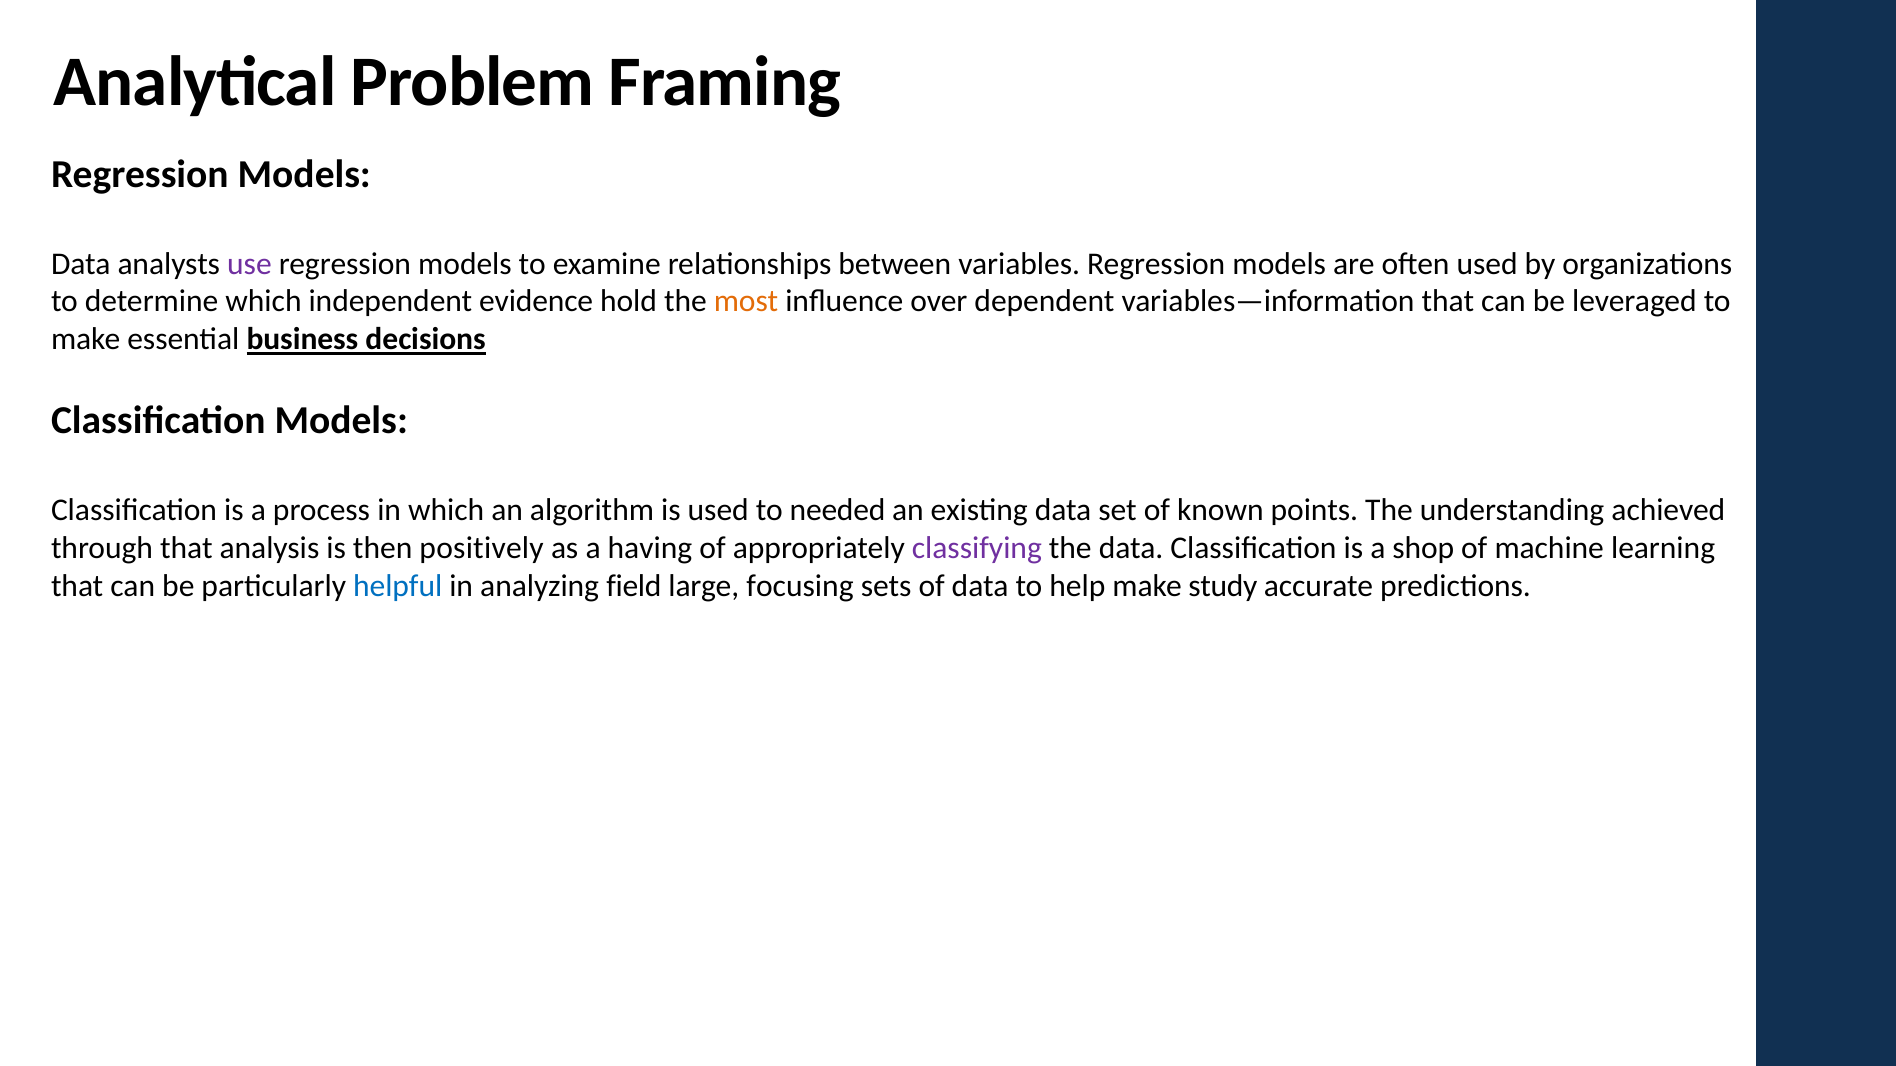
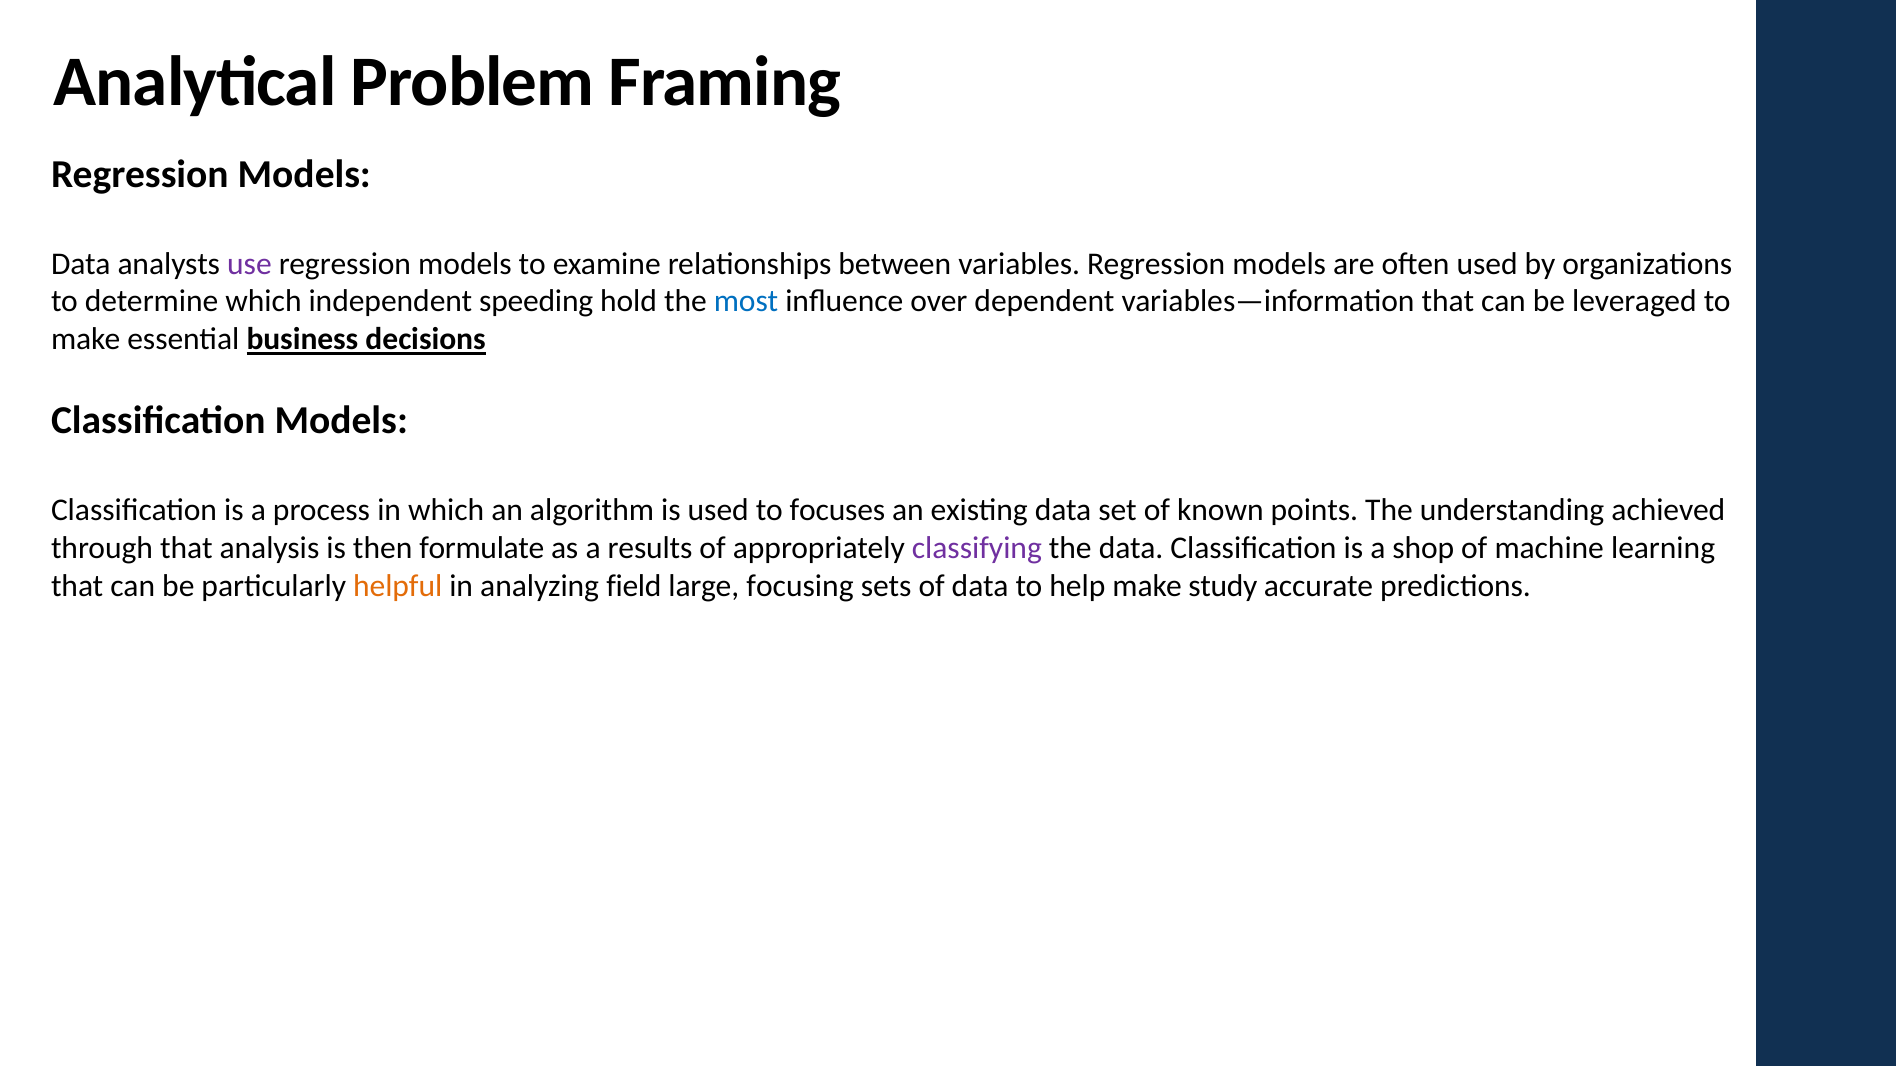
evidence: evidence -> speeding (536, 302)
most colour: orange -> blue (746, 302)
needed: needed -> focuses (837, 510)
positively: positively -> formulate (482, 548)
having: having -> results (650, 548)
helpful colour: blue -> orange (398, 586)
